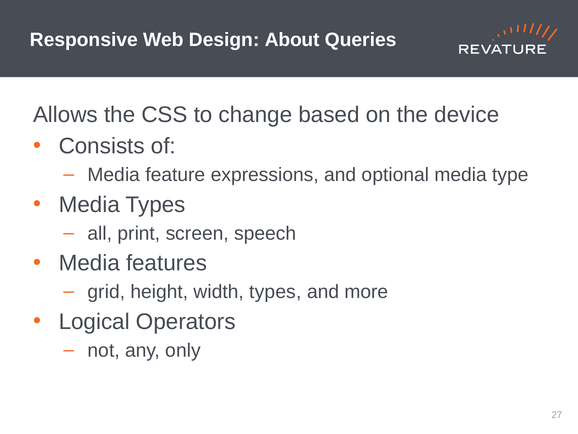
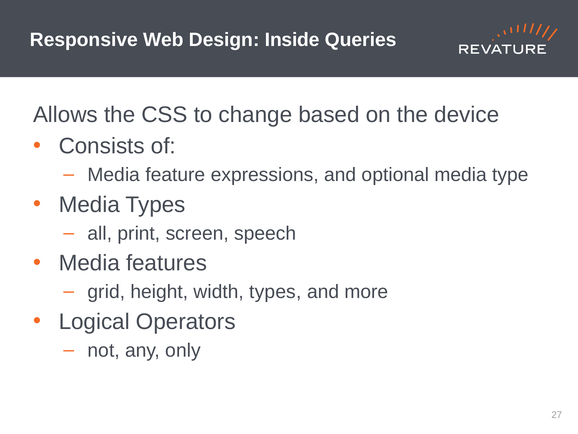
About: About -> Inside (292, 40)
